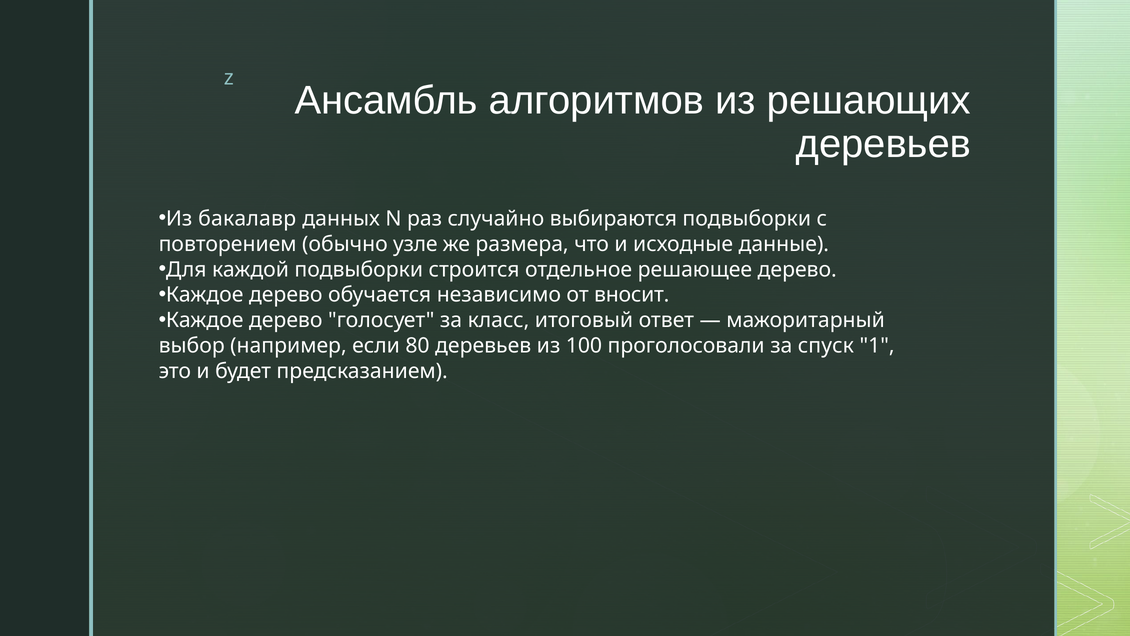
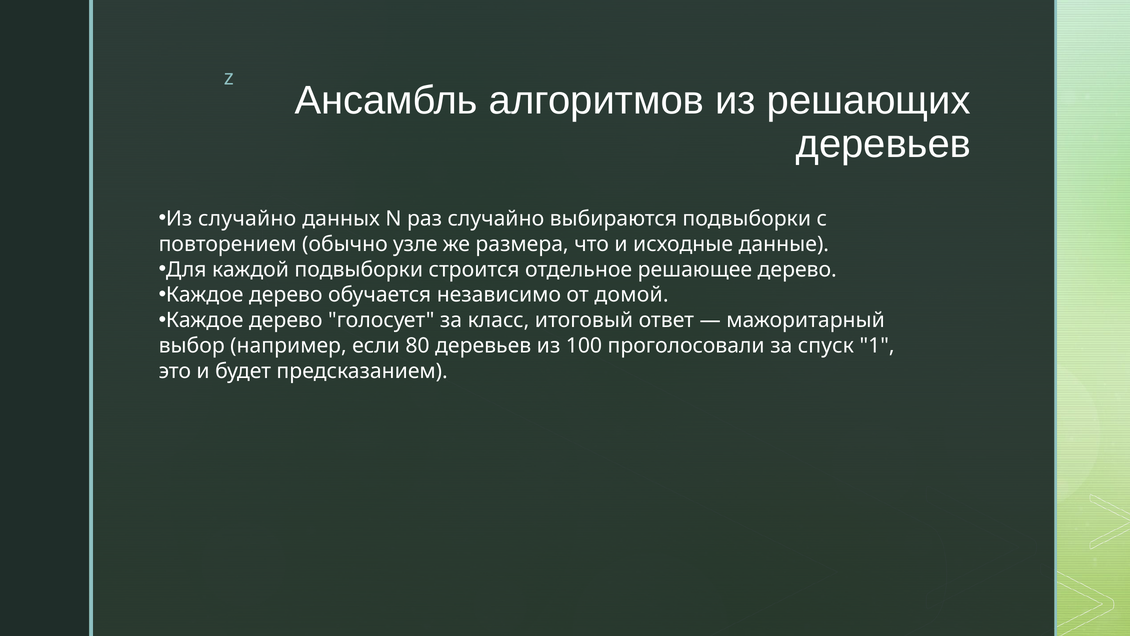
Из бакалавр: бакалавр -> случайно (247, 218)
вносит: вносит -> домой (632, 295)
